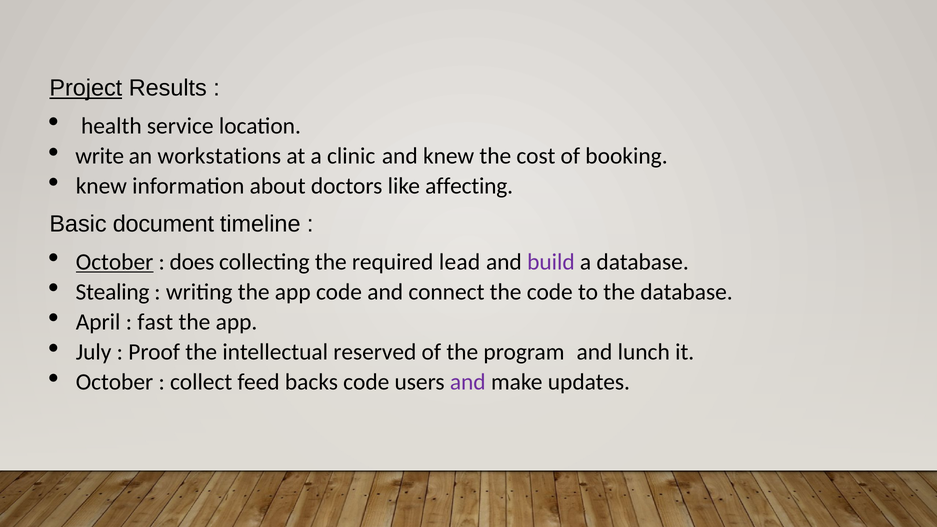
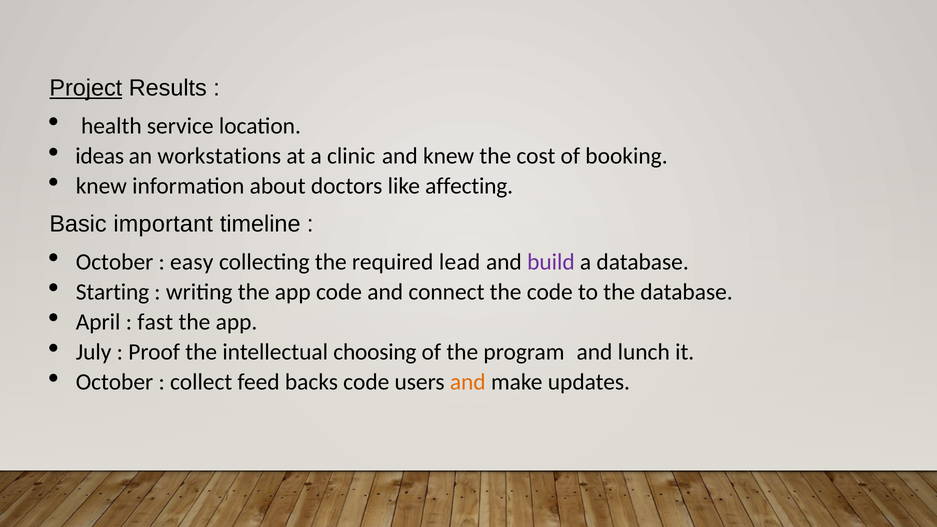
write: write -> ideas (100, 156)
document: document -> important (163, 224)
October underline: present -> none (115, 262)
does: does -> easy (192, 262)
Stealing: Stealing -> Starting (113, 292)
reserved: reserved -> choosing (375, 352)
and colour: purple -> orange (468, 382)
